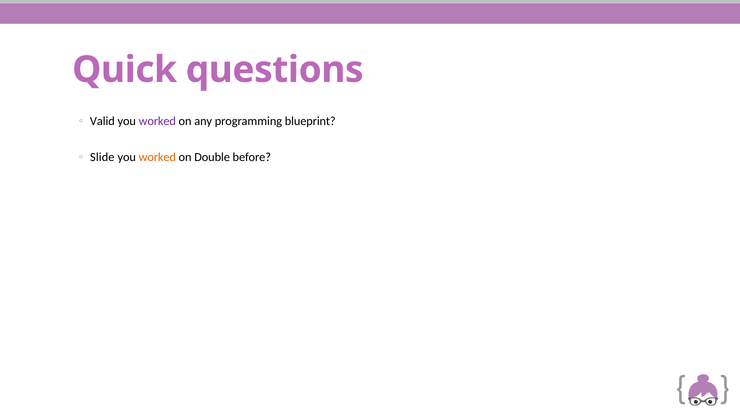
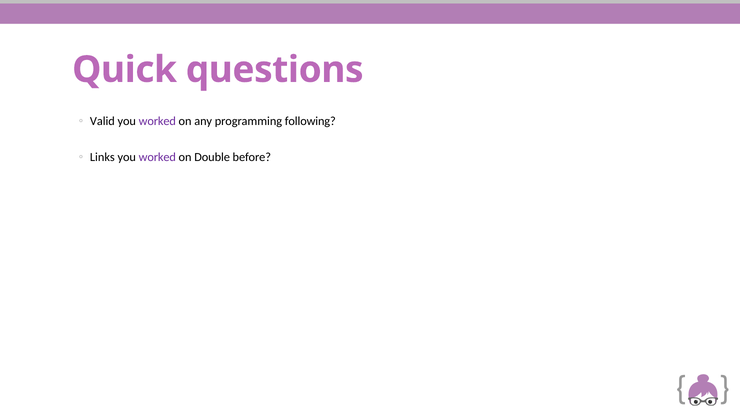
blueprint: blueprint -> following (310, 121)
Slide: Slide -> Links (102, 157)
worked colour: orange -> purple (157, 157)
